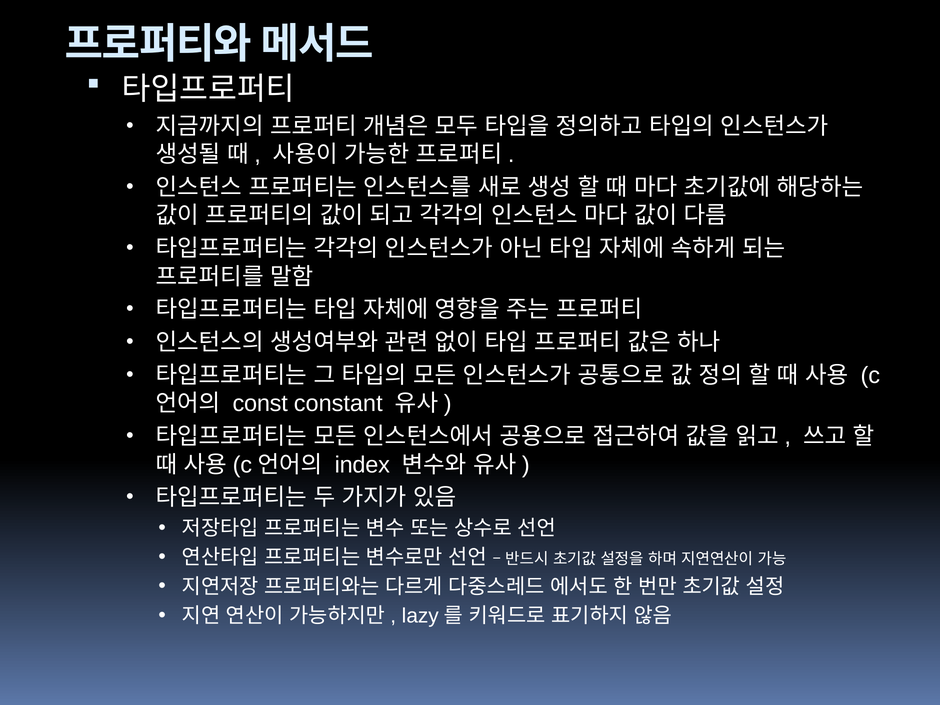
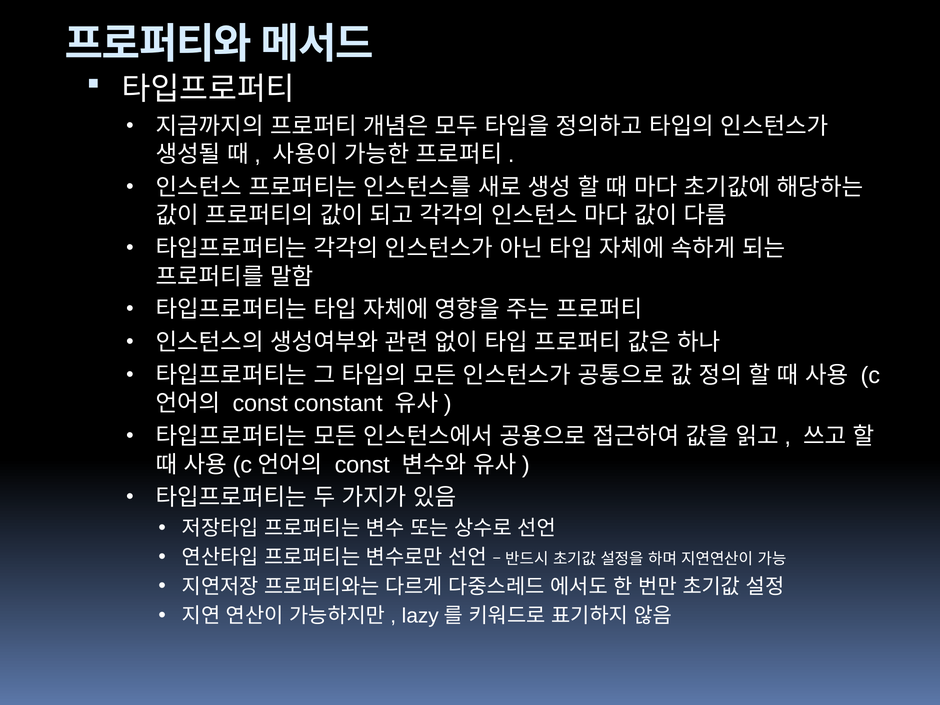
index: index -> const (362, 465)
